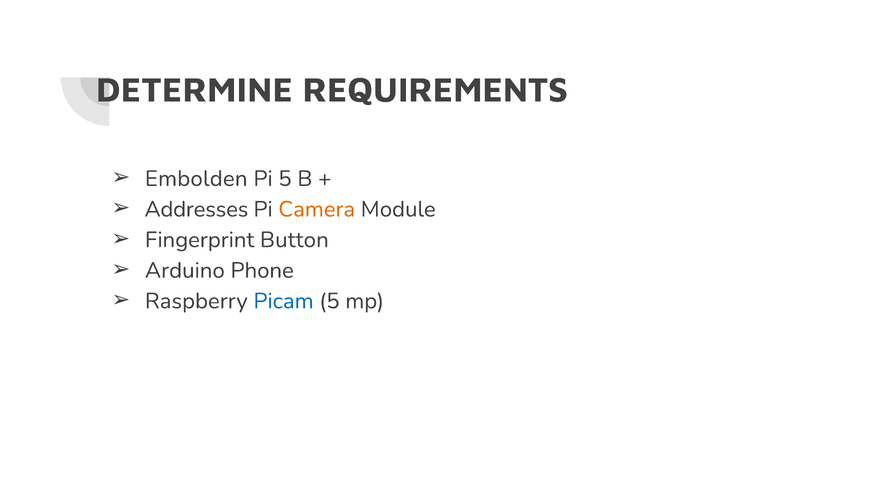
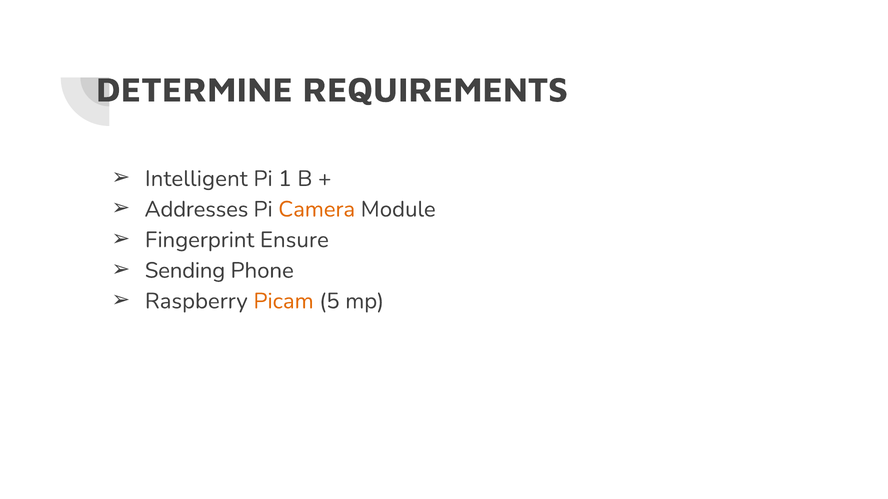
Embolden: Embolden -> Intelligent (196, 179)
Pi 5: 5 -> 1 (285, 179)
Button: Button -> Ensure (294, 240)
Arduino: Arduino -> Sending (185, 271)
Picam colour: blue -> orange (284, 301)
